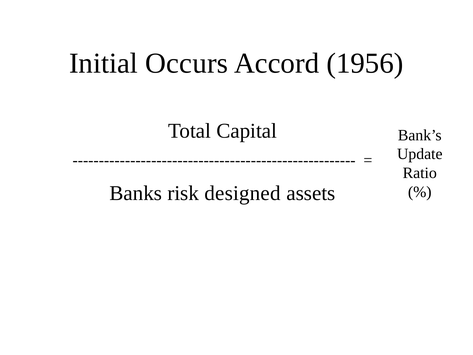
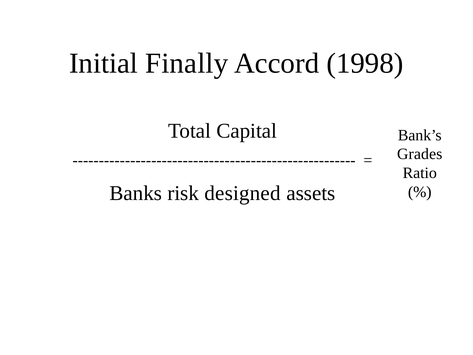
Occurs: Occurs -> Finally (187, 63)
1956: 1956 -> 1998 (365, 63)
Update: Update -> Grades (420, 154)
